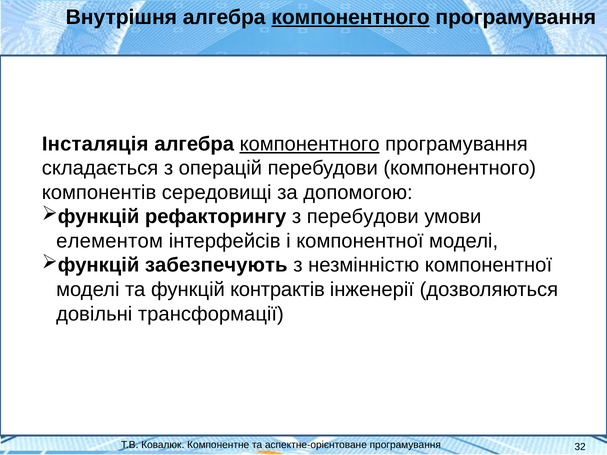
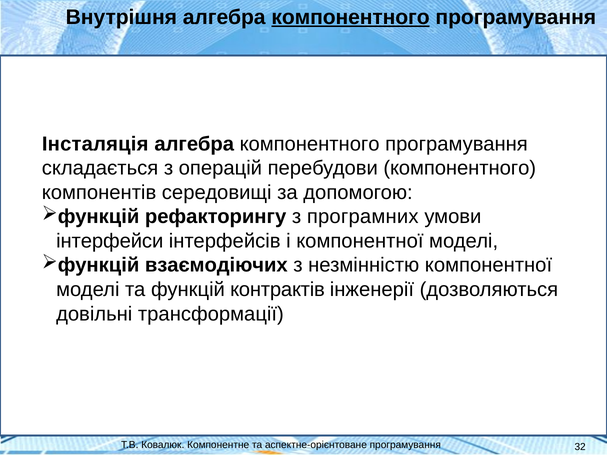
компонентного underline: present -> none (310, 144)
з перебудови: перебудови -> програмних (363, 217)
елементом: елементом -> інтерфейси (110, 241)
забезпечують: забезпечують -> взаємодіючих (216, 265)
